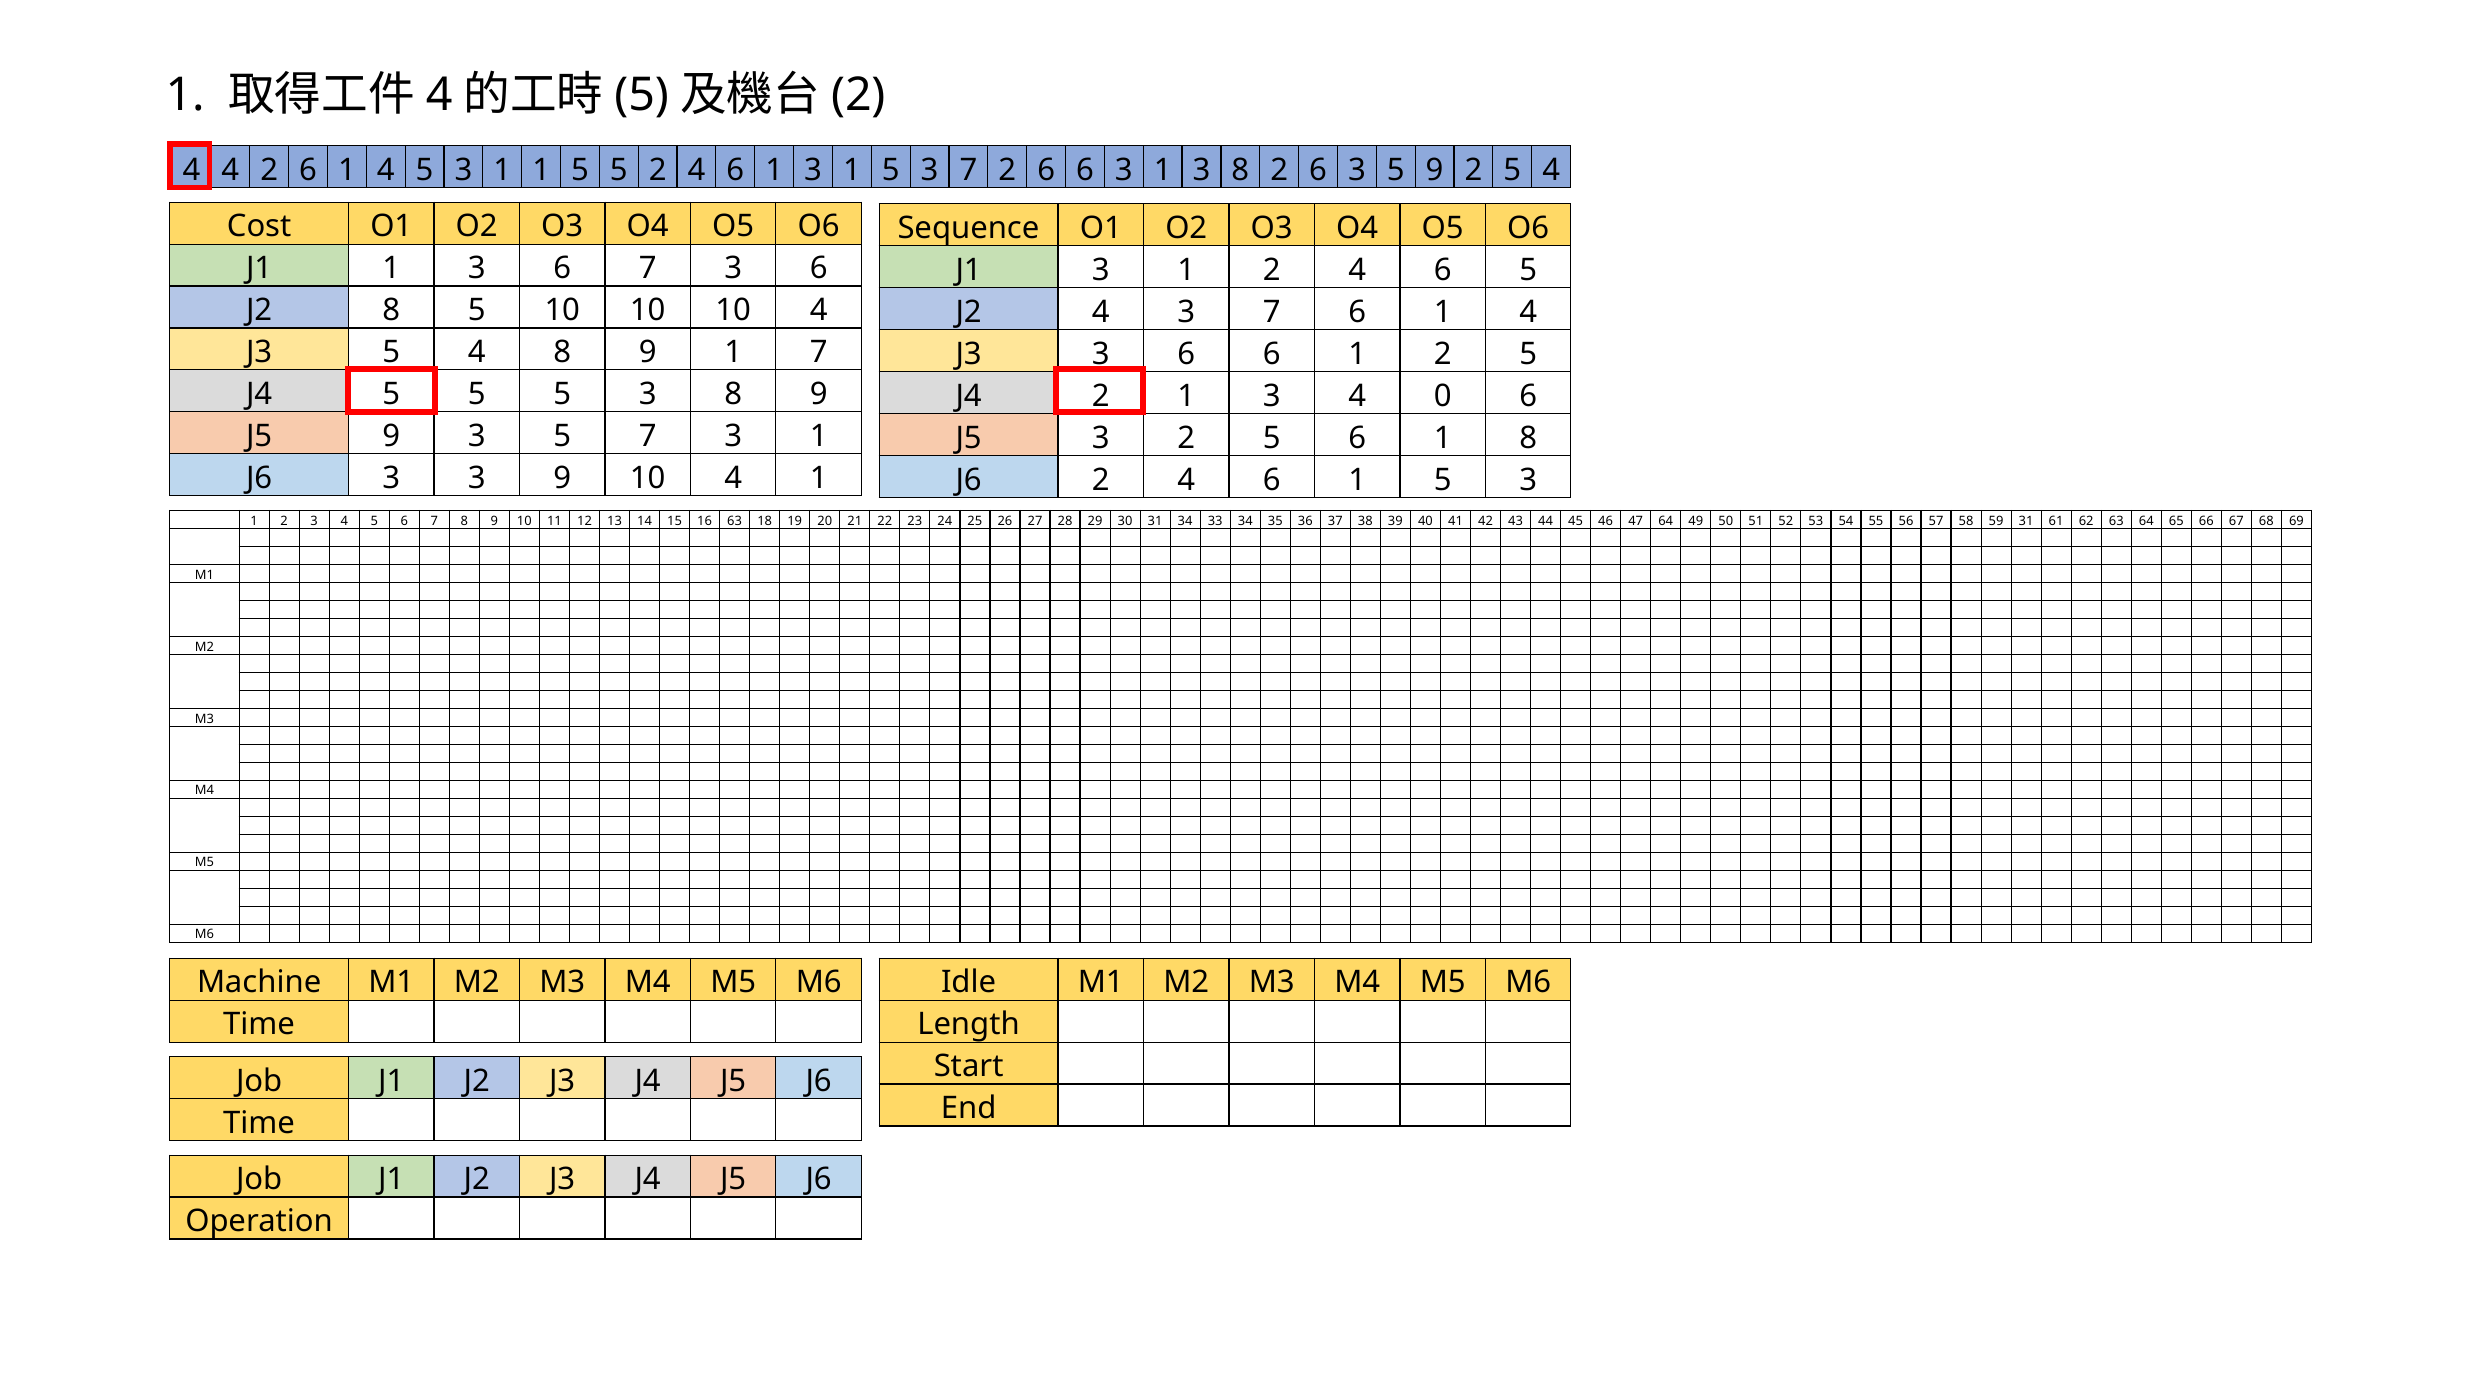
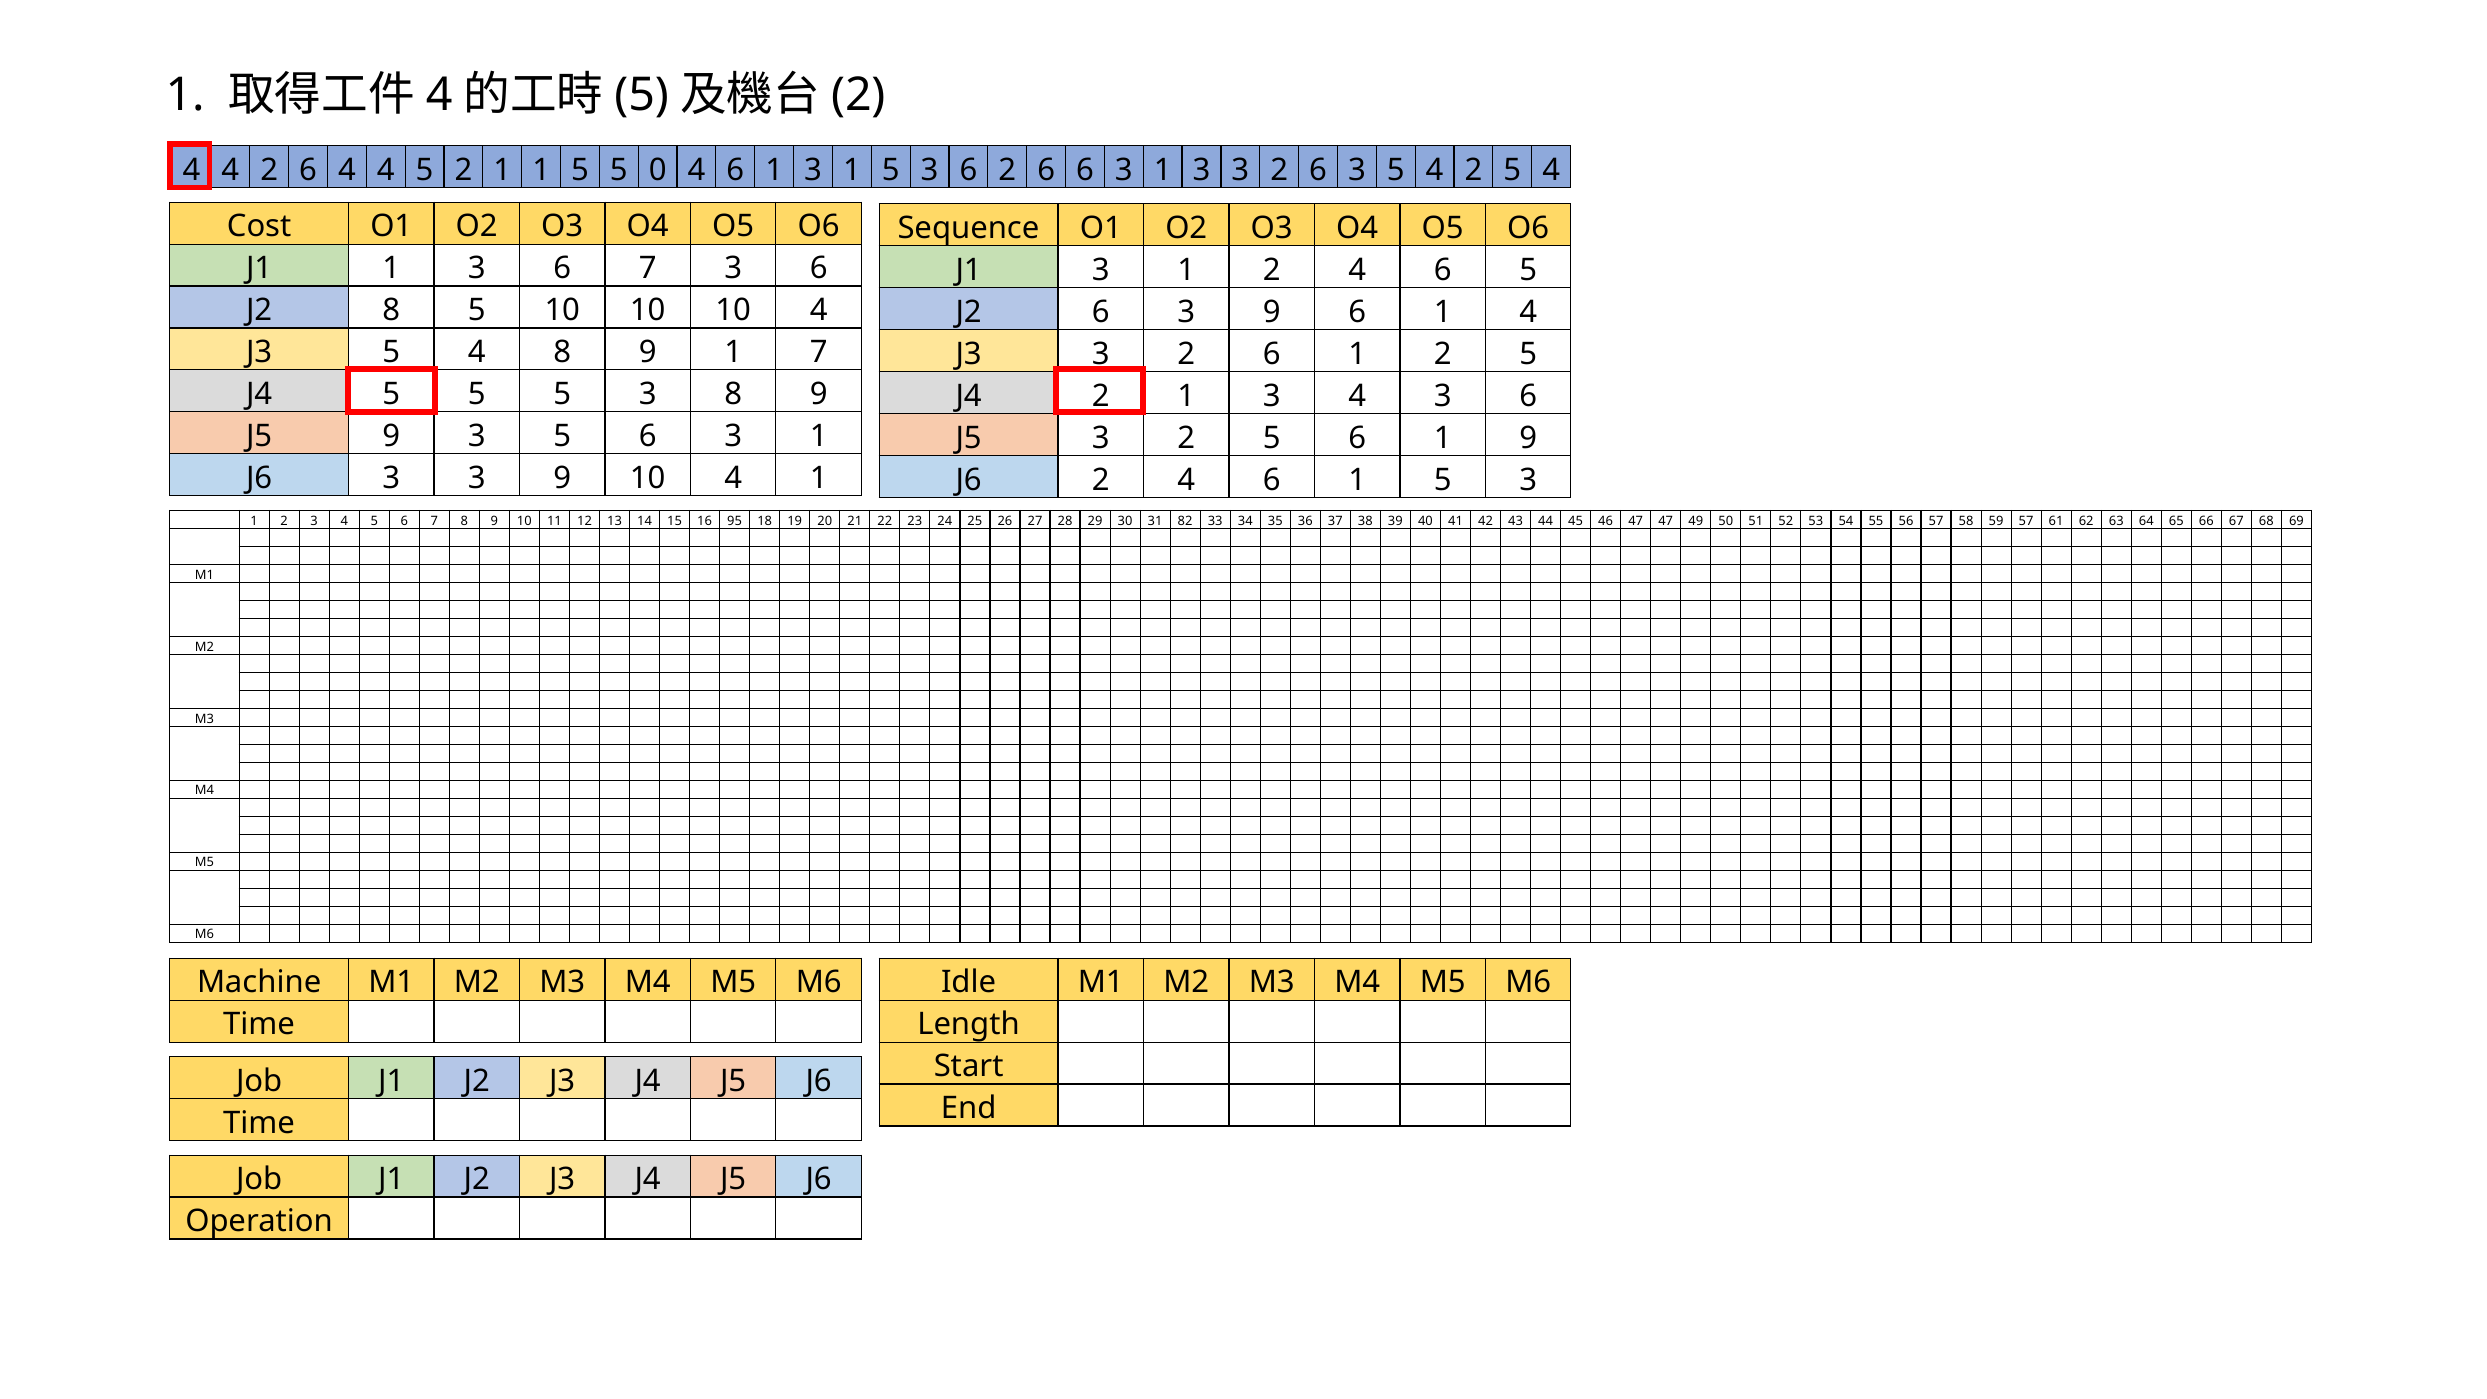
2 6 1: 1 -> 4 (347, 170)
4 5 3: 3 -> 2 (463, 170)
5 2: 2 -> 0 (658, 170)
5 3 7: 7 -> 6 (968, 170)
1 3 8: 8 -> 3 (1240, 170)
3 5 9: 9 -> 4 (1435, 170)
4: 4 -> 6 (1101, 312)
7: 7 -> 9 (1272, 312)
6: 6 -> 2 (1186, 354)
4 0: 0 -> 3 (1443, 396)
3 5 7: 7 -> 6 (648, 436)
1 8: 8 -> 9 (1528, 438)
16 63: 63 -> 95 (735, 521)
31 34: 34 -> 82 (1185, 521)
47 64: 64 -> 47 (1666, 521)
59 31: 31 -> 57 (2026, 521)
